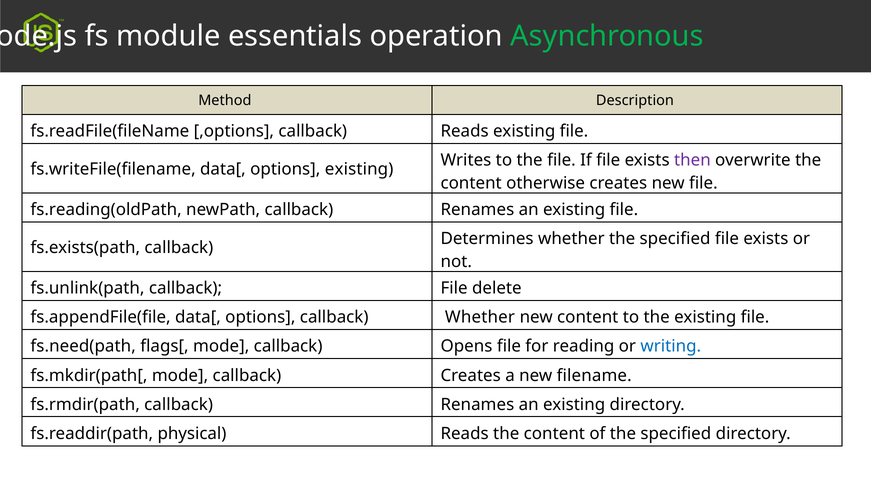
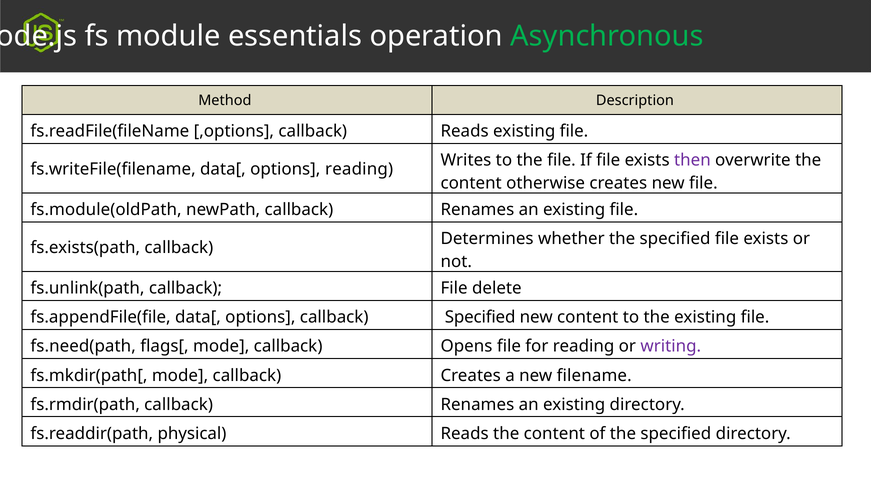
options existing: existing -> reading (359, 169)
fs.reading(oldPath: fs.reading(oldPath -> fs.module(oldPath (106, 210)
callback Whether: Whether -> Specified (480, 317)
writing colour: blue -> purple (671, 346)
